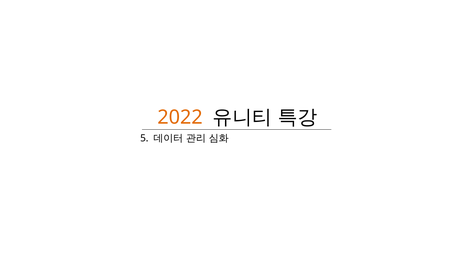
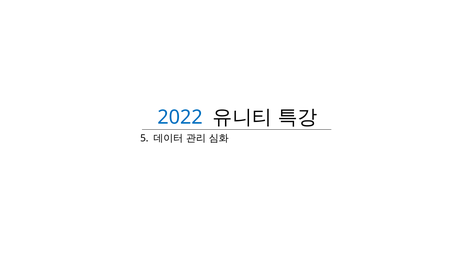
2022 colour: orange -> blue (180, 117)
